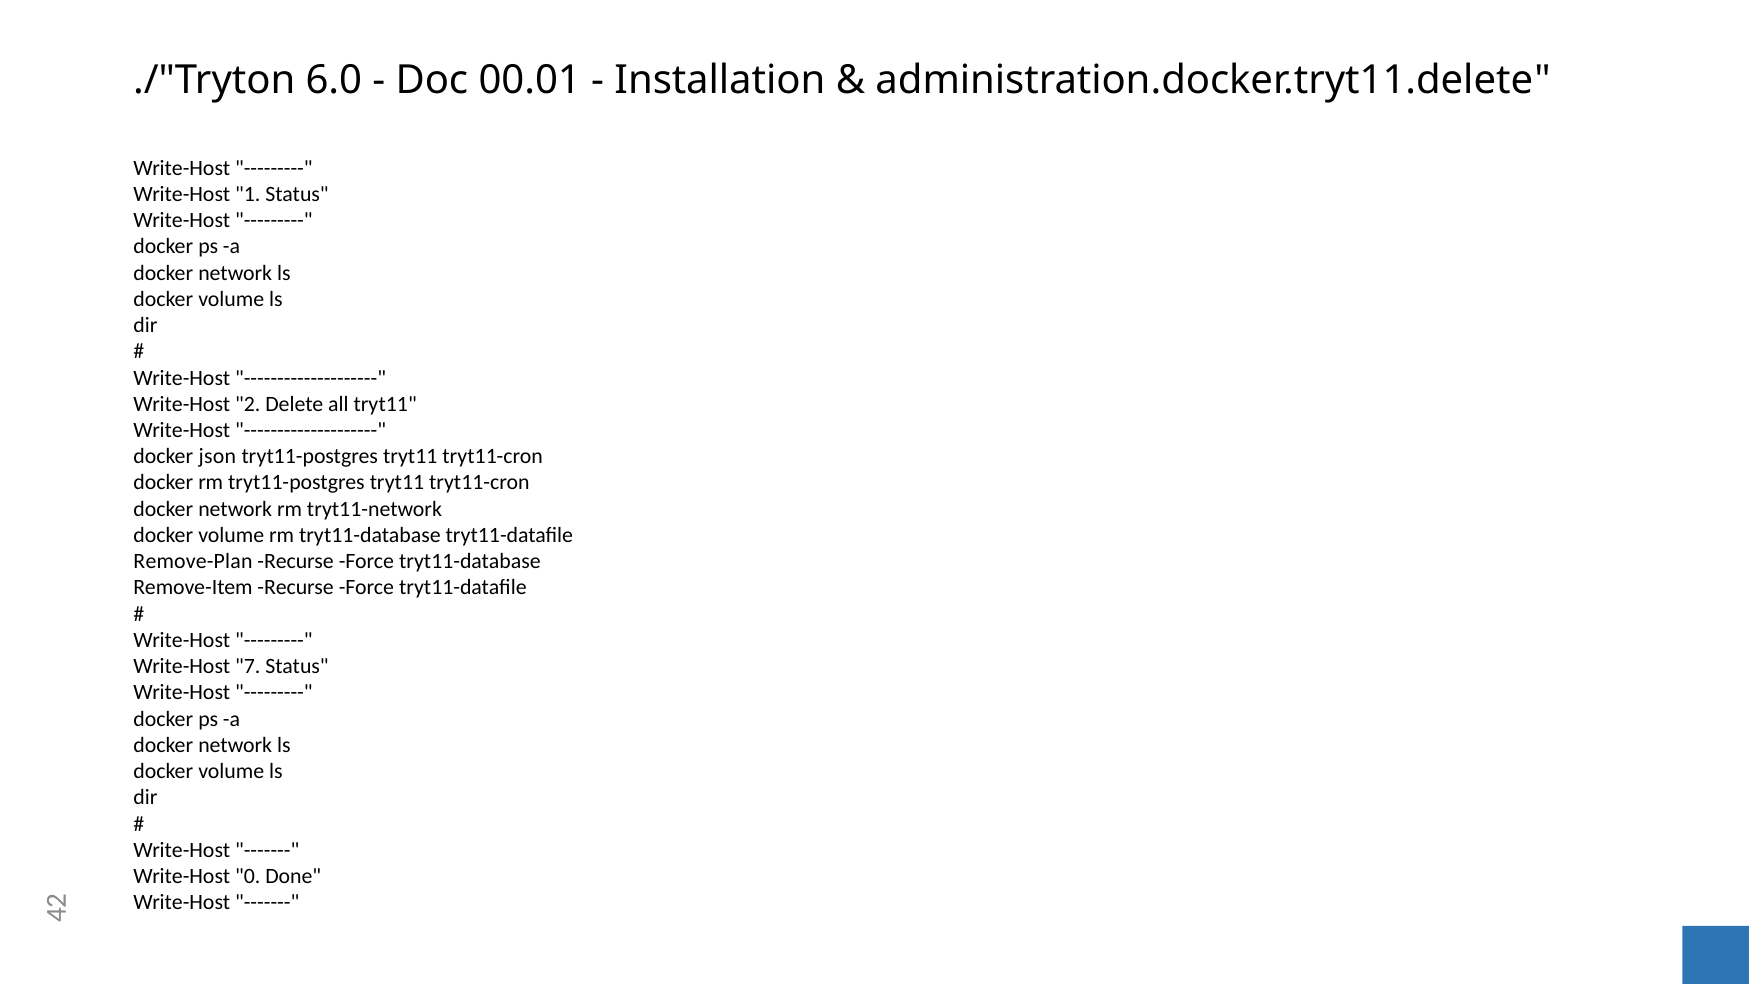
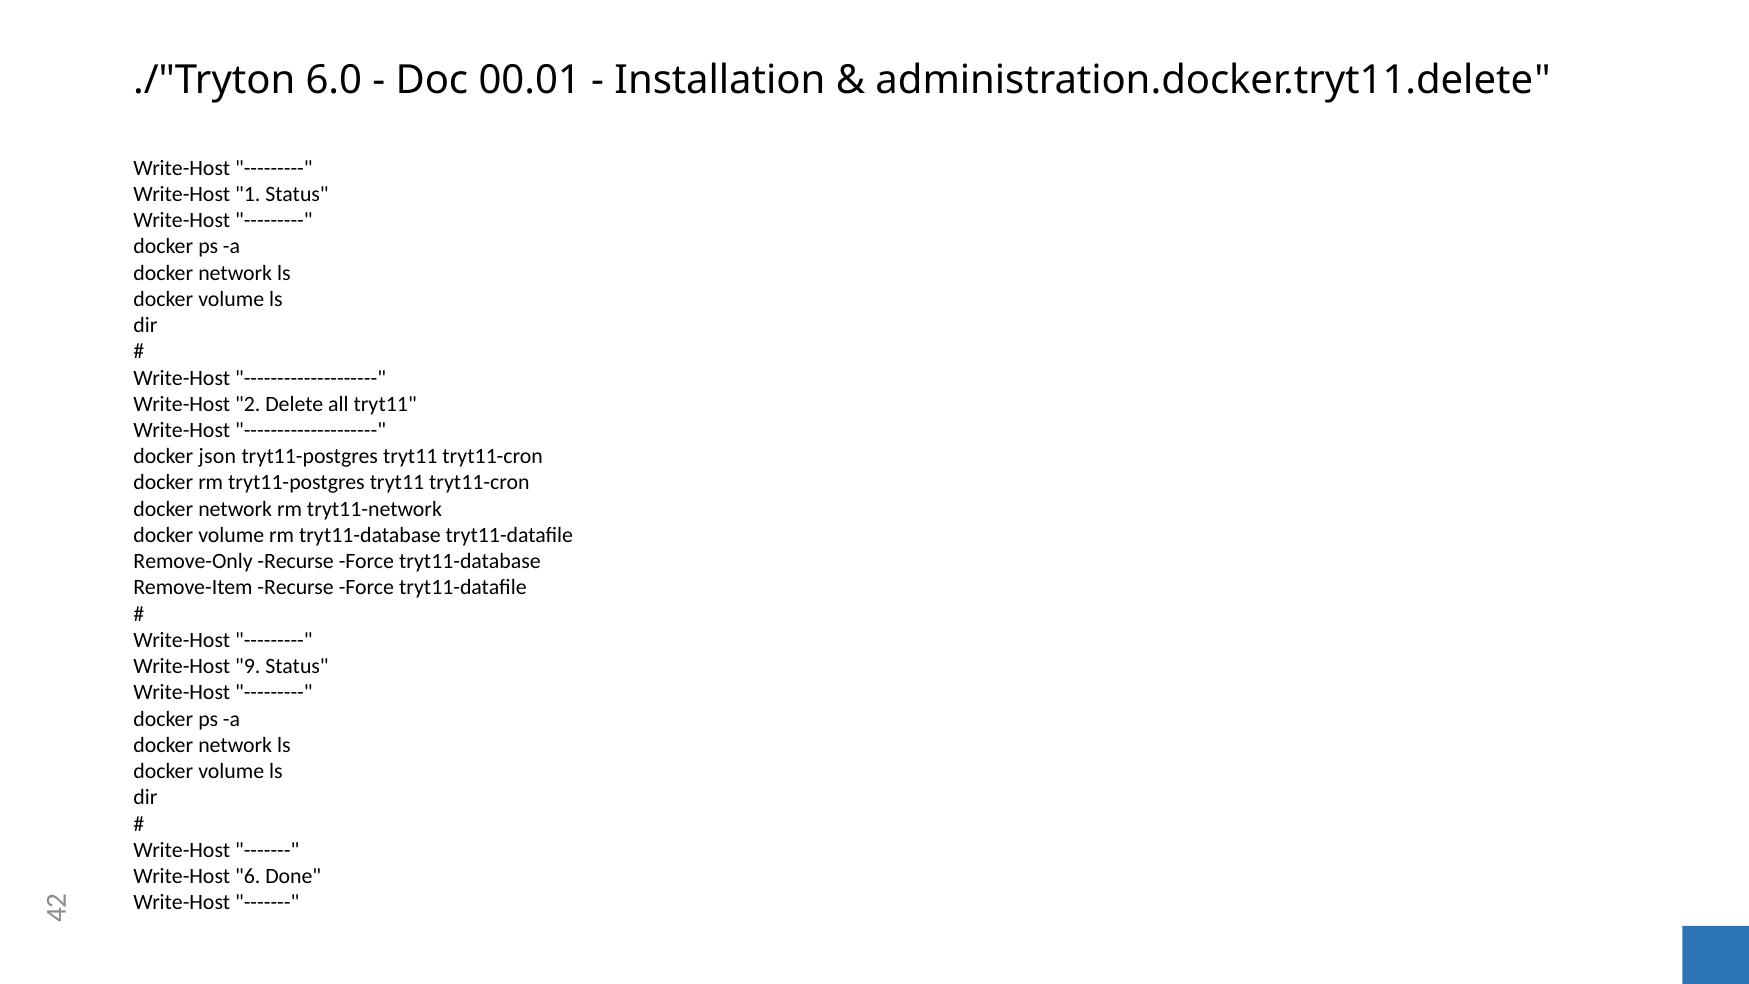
Remove-Plan: Remove-Plan -> Remove-Only (193, 561)
7: 7 -> 9 (248, 666)
0: 0 -> 6 (248, 876)
